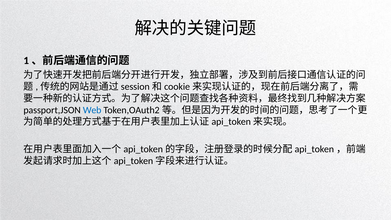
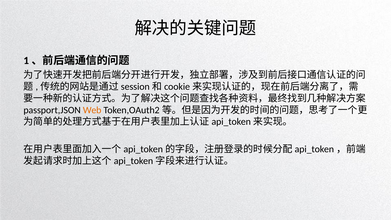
Web colour: blue -> orange (92, 110)
